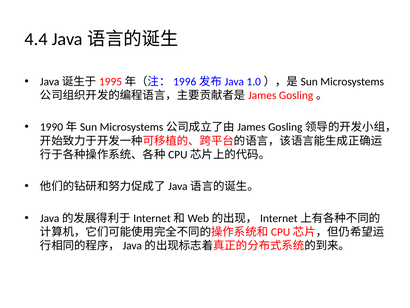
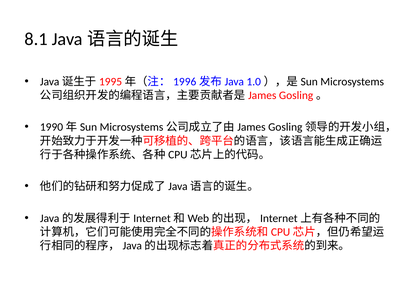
4.4: 4.4 -> 8.1 (36, 39)
